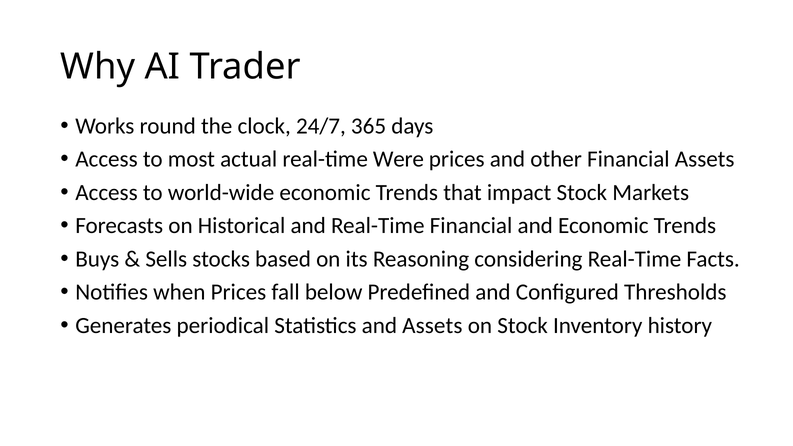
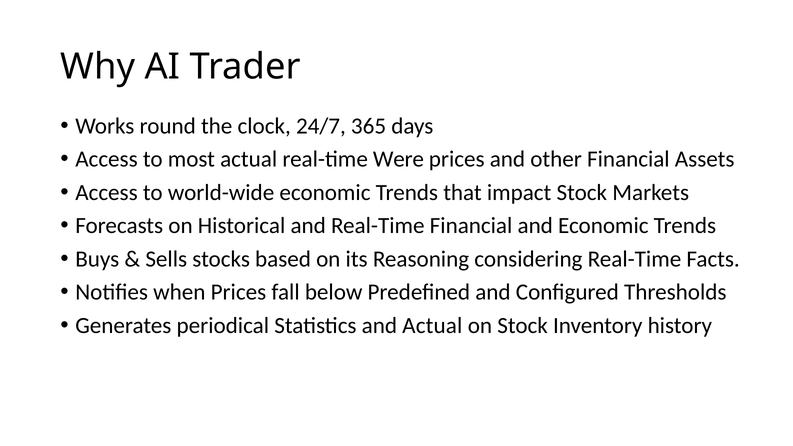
and Assets: Assets -> Actual (432, 325)
